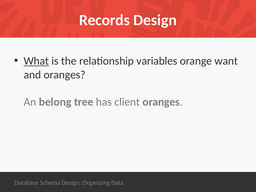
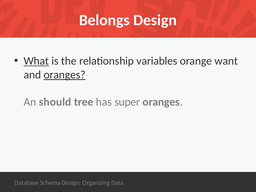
Records: Records -> Belongs (104, 20)
oranges underline: none -> present (65, 75)
belong: belong -> should (55, 102)
client: client -> super (127, 102)
